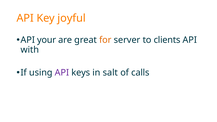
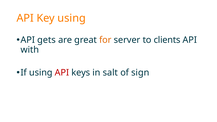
Key joyful: joyful -> using (72, 18)
your: your -> gets (47, 40)
API colour: purple -> red (62, 73)
calls: calls -> sign (140, 73)
